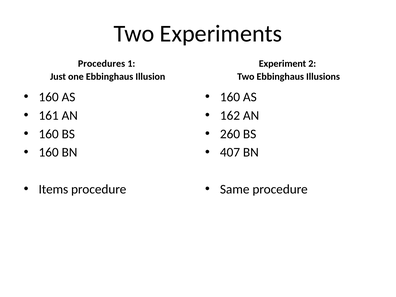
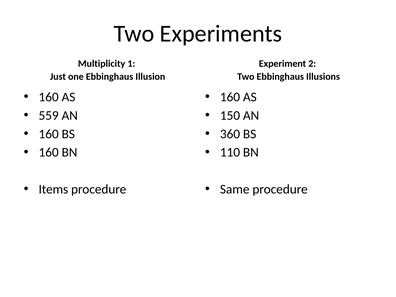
Procedures: Procedures -> Multiplicity (102, 64)
161: 161 -> 559 (49, 115)
162: 162 -> 150 (230, 115)
260: 260 -> 360 (230, 134)
407: 407 -> 110 (230, 152)
